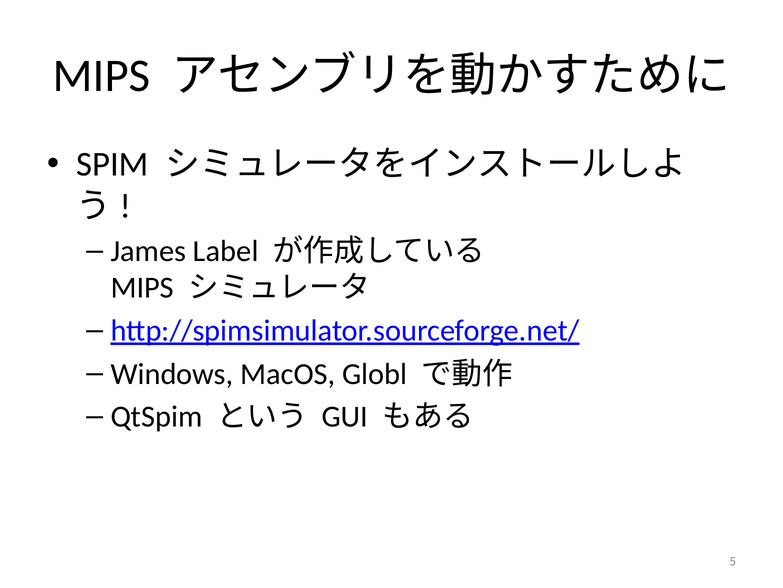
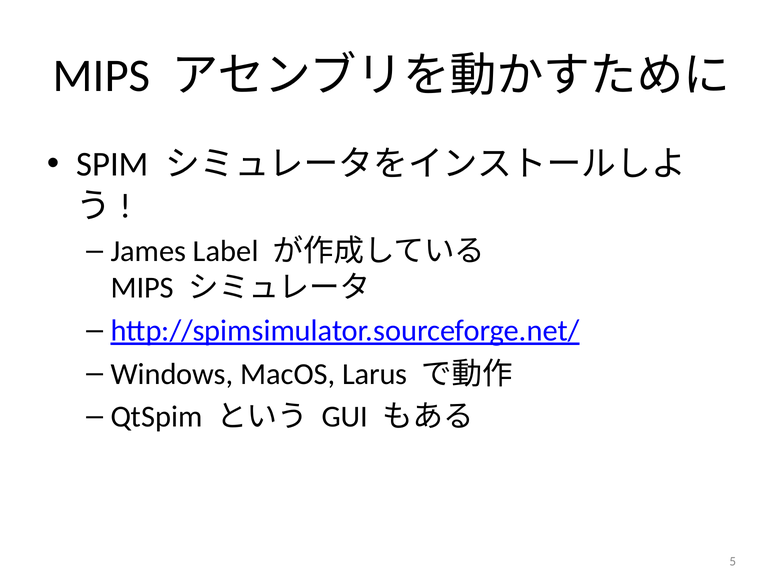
Globl: Globl -> Larus (375, 374)
